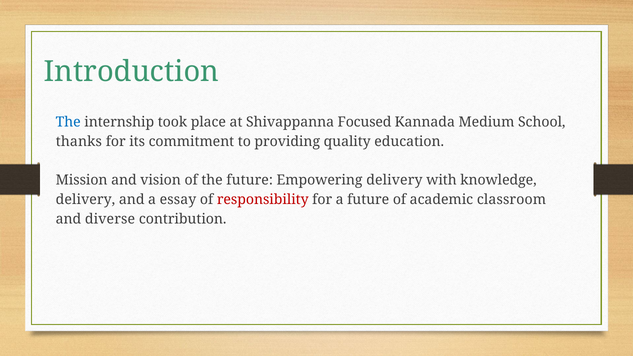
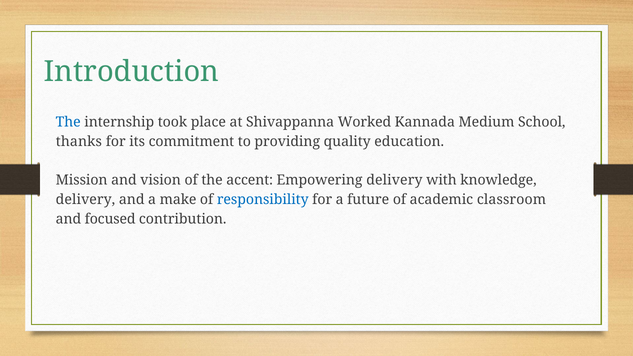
Focused: Focused -> Worked (365, 122)
the future: future -> accent (250, 180)
essay: essay -> make (178, 200)
responsibility colour: red -> blue (263, 200)
diverse: diverse -> focused (110, 219)
